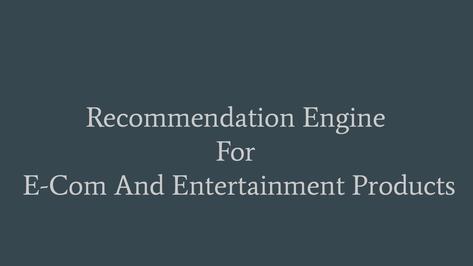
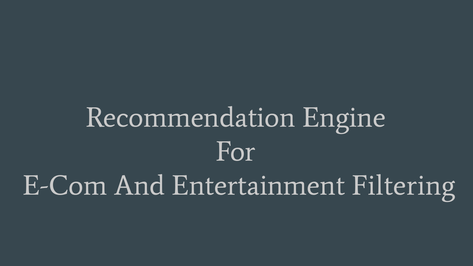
Products: Products -> Filtering (404, 185)
